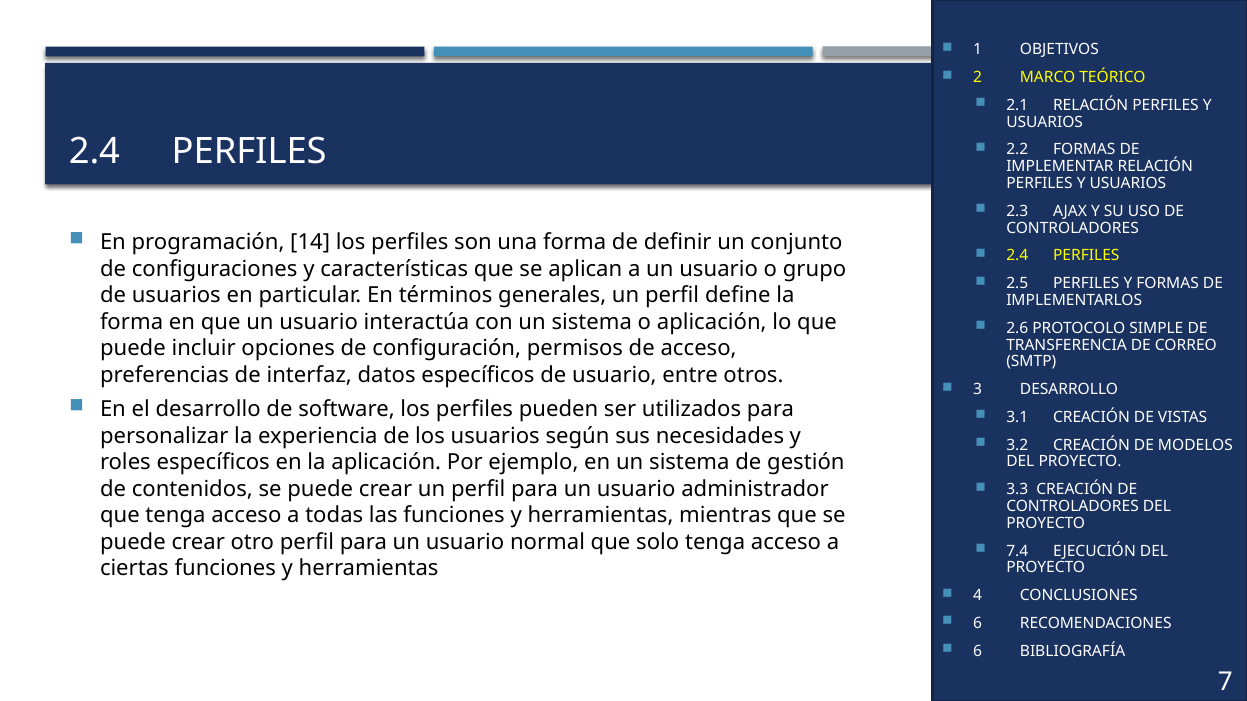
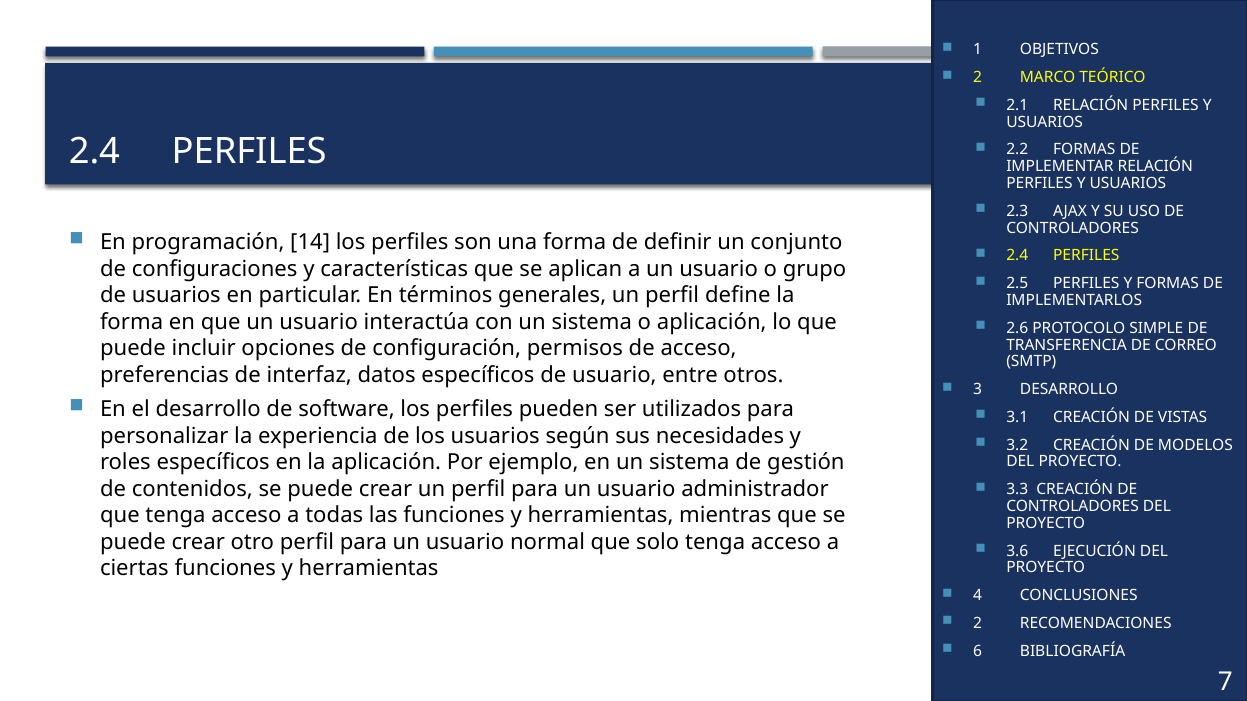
7.4: 7.4 -> 3.6 (1017, 551)
6: 6 -> 2 (978, 624)
